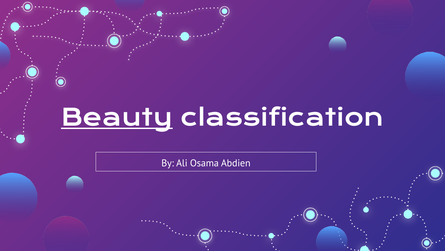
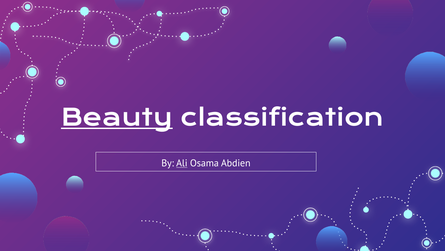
Ali underline: none -> present (182, 163)
